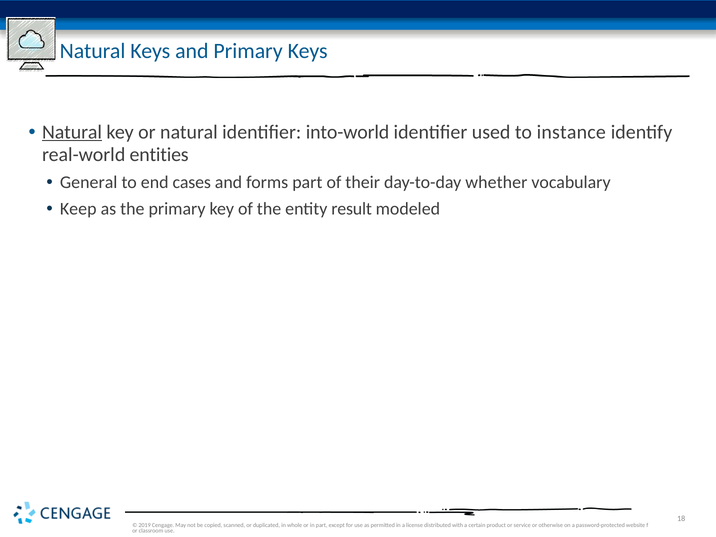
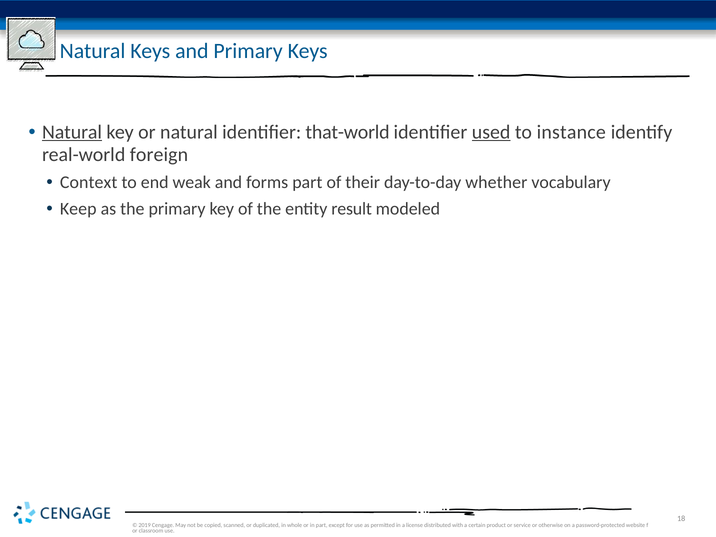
into-world: into-world -> that-world (348, 132)
used underline: none -> present (491, 132)
entities: entities -> foreign (159, 155)
General: General -> Context (89, 182)
cases: cases -> weak (192, 182)
